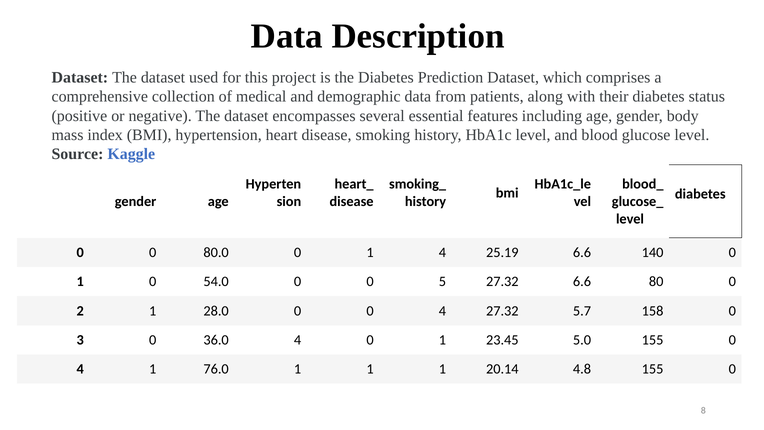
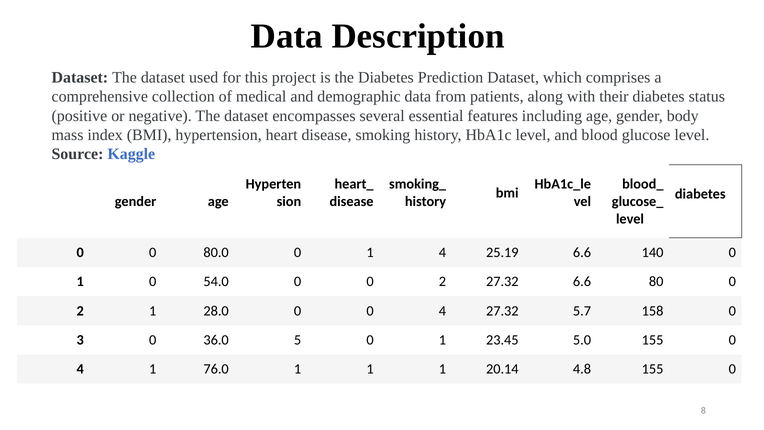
0 0 5: 5 -> 2 (442, 282)
36.0 4: 4 -> 5 (298, 340)
